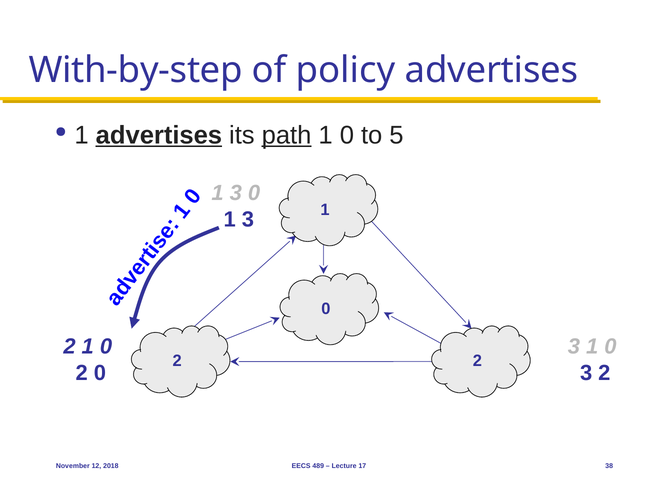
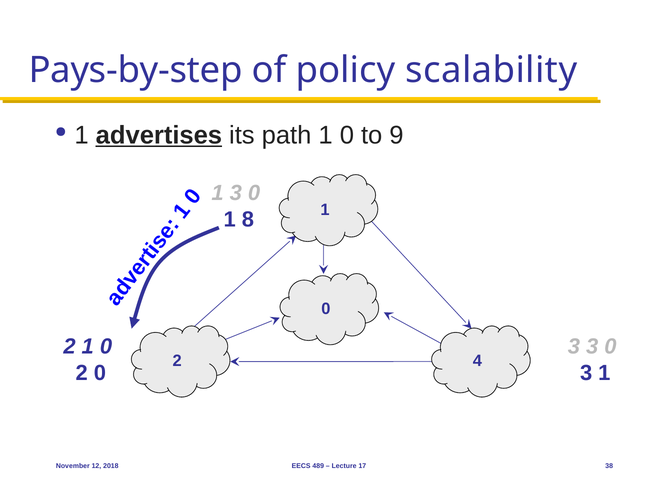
With-by-step: With-by-step -> Pays-by-step (136, 70)
policy advertises: advertises -> scalability (491, 70)
path underline: present -> none (287, 136)
5: 5 -> 9 (396, 136)
3: 3 -> 8 (248, 220)
3 1: 1 -> 3 (592, 347)
2: 2 -> 4 (477, 361)
3 2: 2 -> 1 (604, 373)
